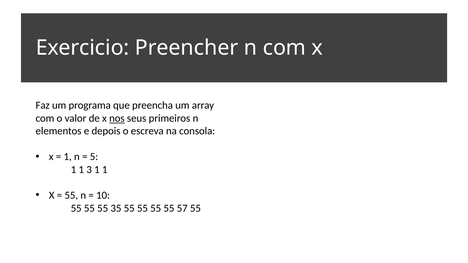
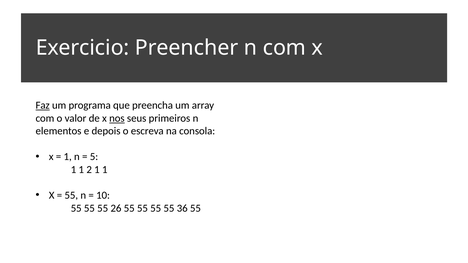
Faz underline: none -> present (43, 106)
3: 3 -> 2 (89, 170)
35: 35 -> 26 (116, 208)
57: 57 -> 36 (182, 208)
